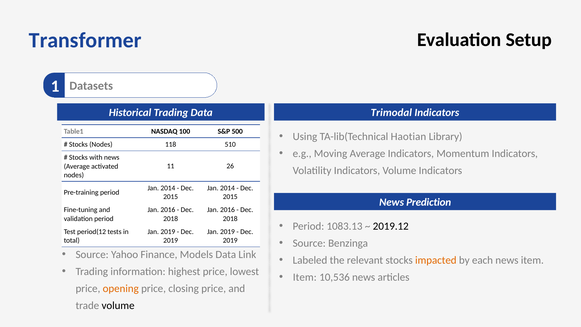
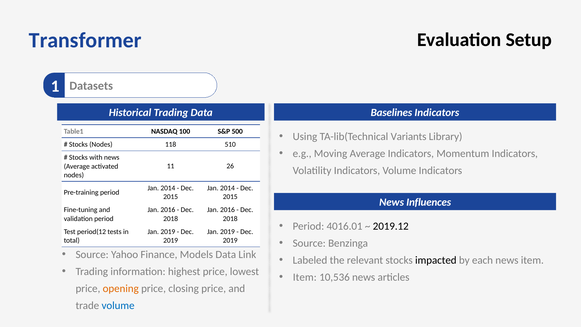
Trimodal: Trimodal -> Baselines (391, 113)
Haotian: Haotian -> Variants (409, 137)
Prediction: Prediction -> Influences (429, 202)
1083.13: 1083.13 -> 4016.01 (345, 226)
impacted colour: orange -> black (436, 260)
volume colour: black -> blue (118, 306)
